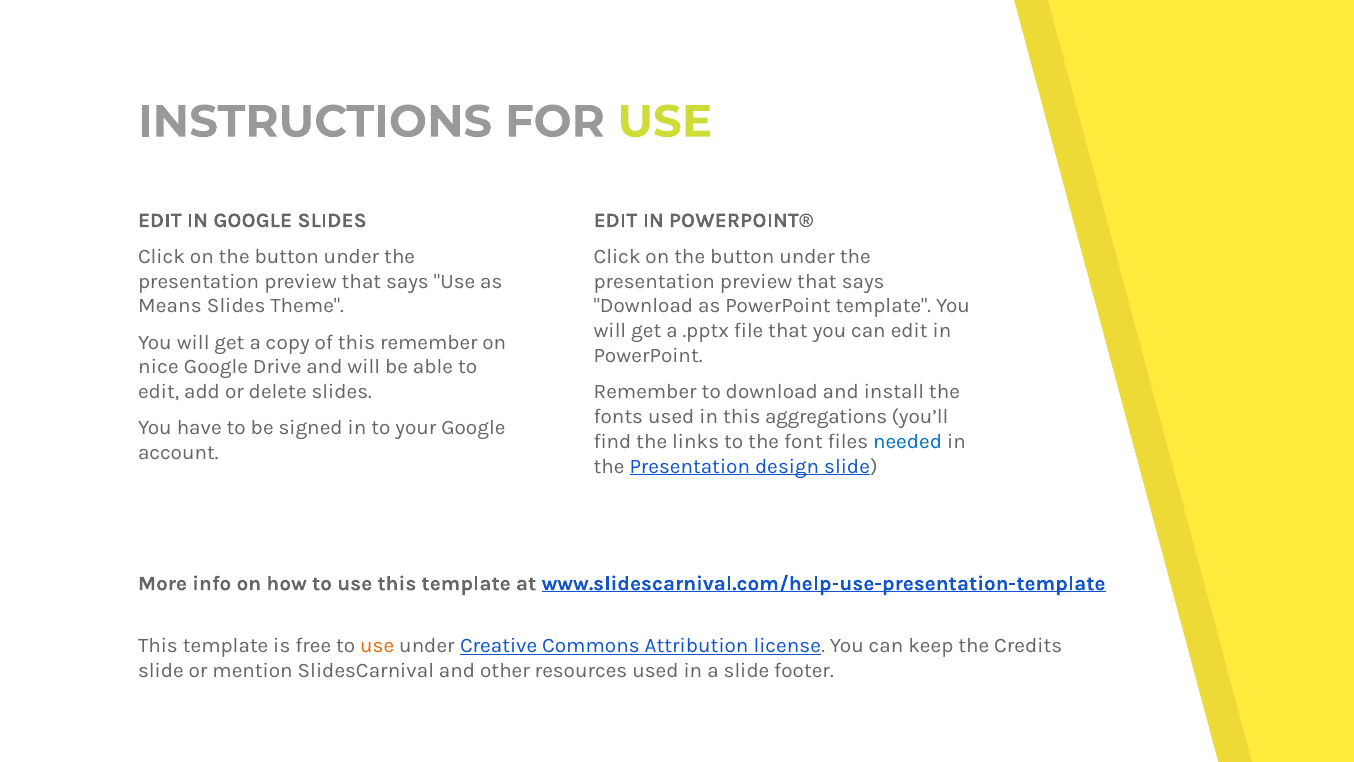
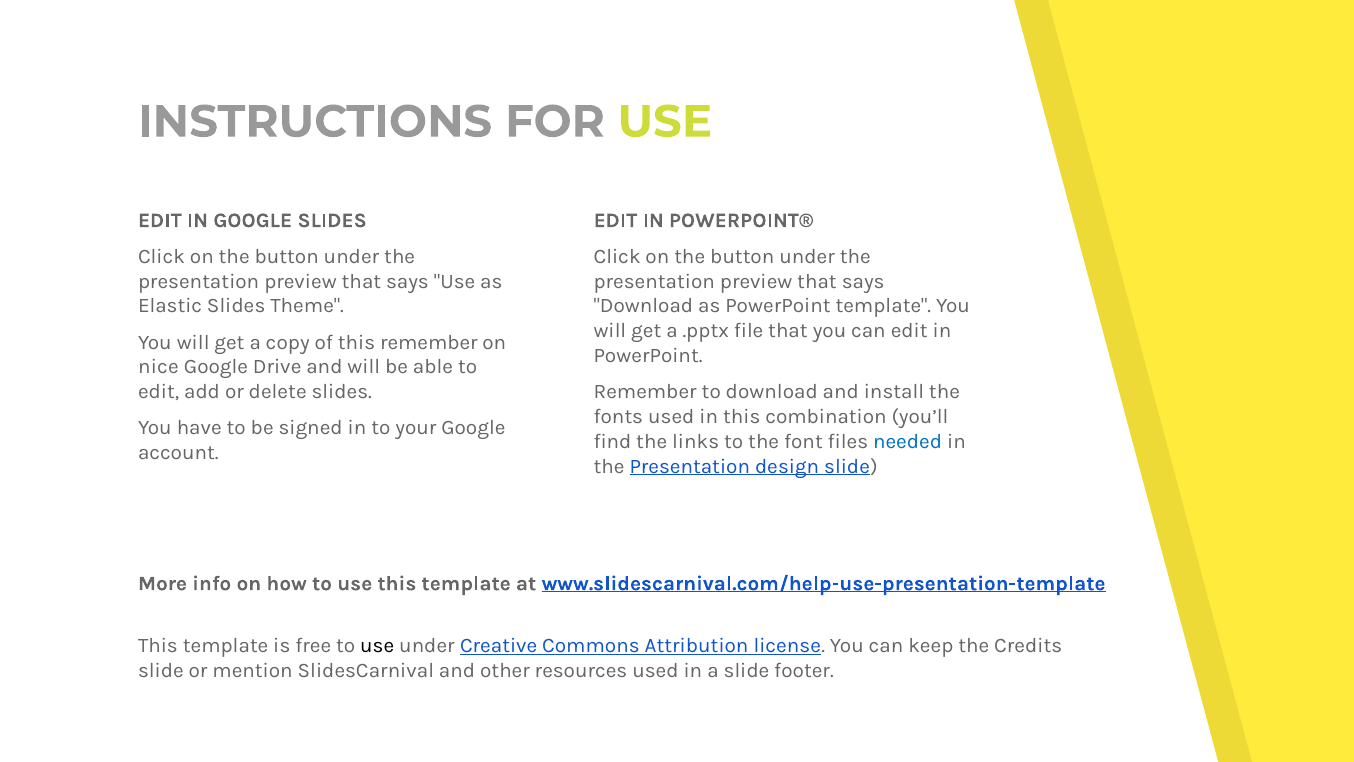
Means: Means -> Elastic (170, 306)
aggregations: aggregations -> combination (826, 417)
use colour: orange -> black (377, 646)
